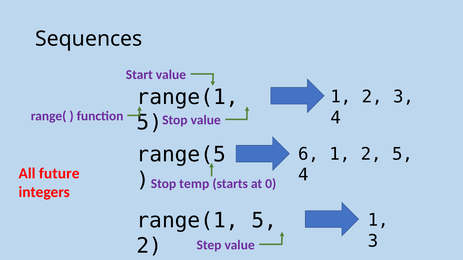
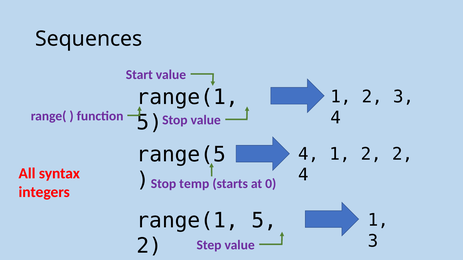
6: 6 -> 4 (309, 154)
2 5: 5 -> 2 (403, 154)
future: future -> syntax (59, 174)
